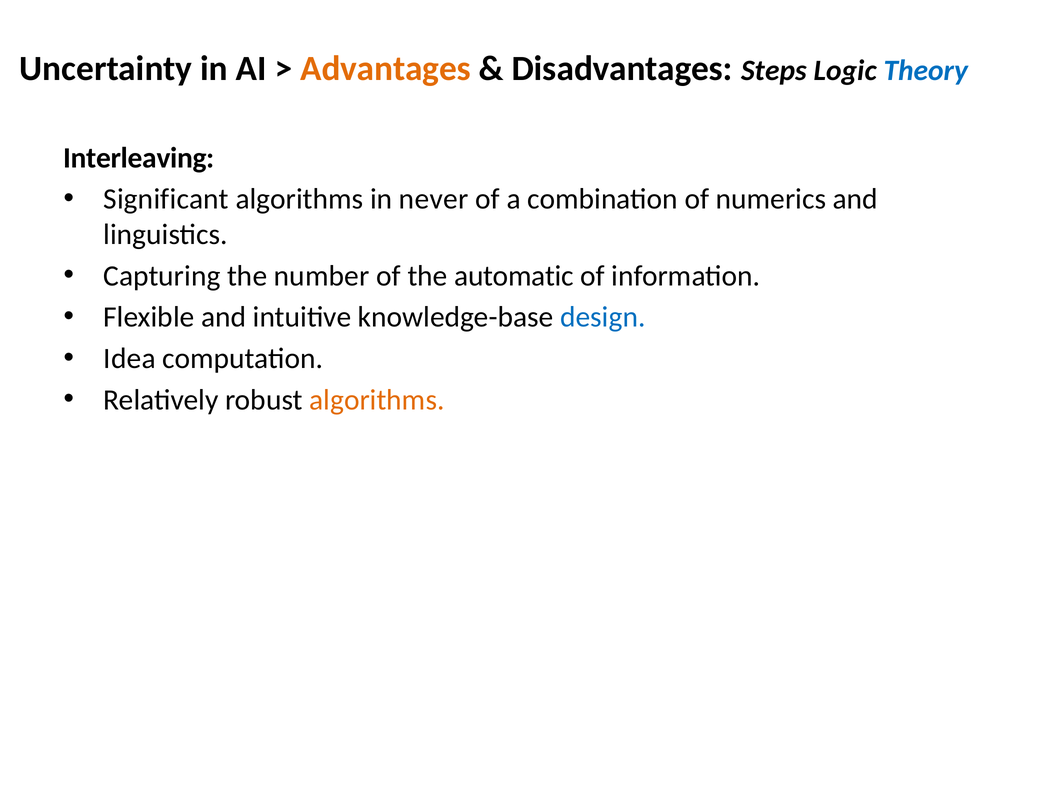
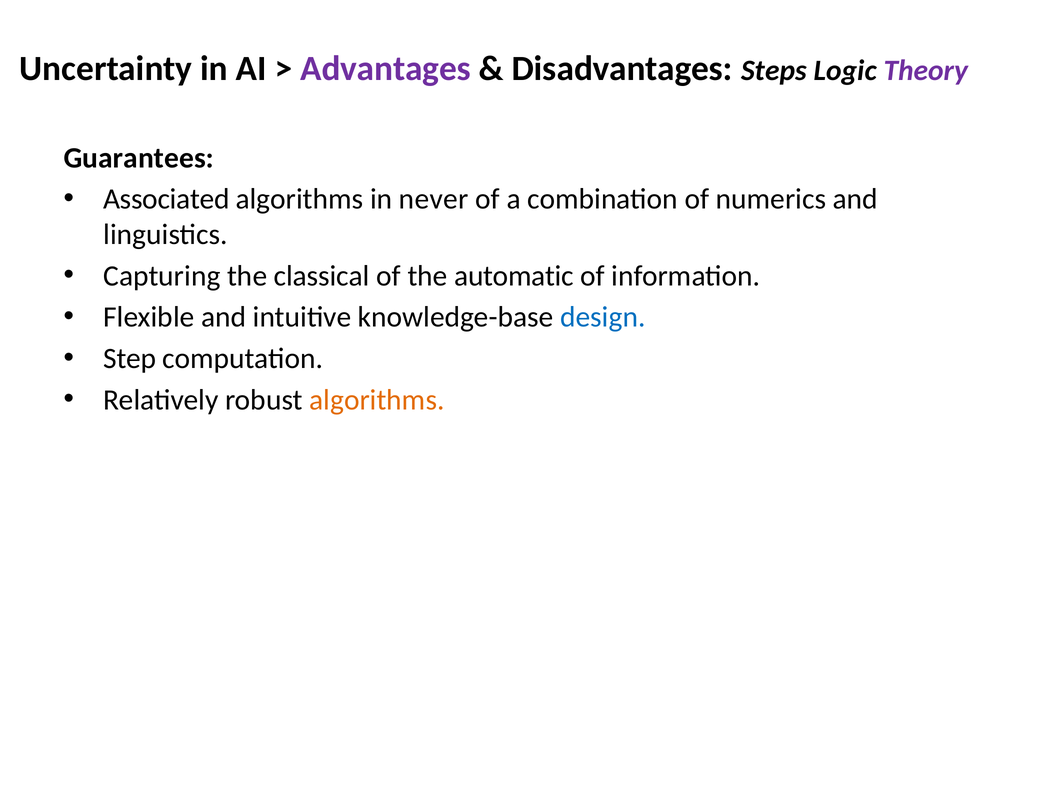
Advantages colour: orange -> purple (386, 69)
Theory colour: blue -> purple (926, 71)
Interleaving: Interleaving -> Guarantees (139, 158)
Significant: Significant -> Associated (166, 199)
number: number -> classical (322, 276)
Idea: Idea -> Step (130, 358)
